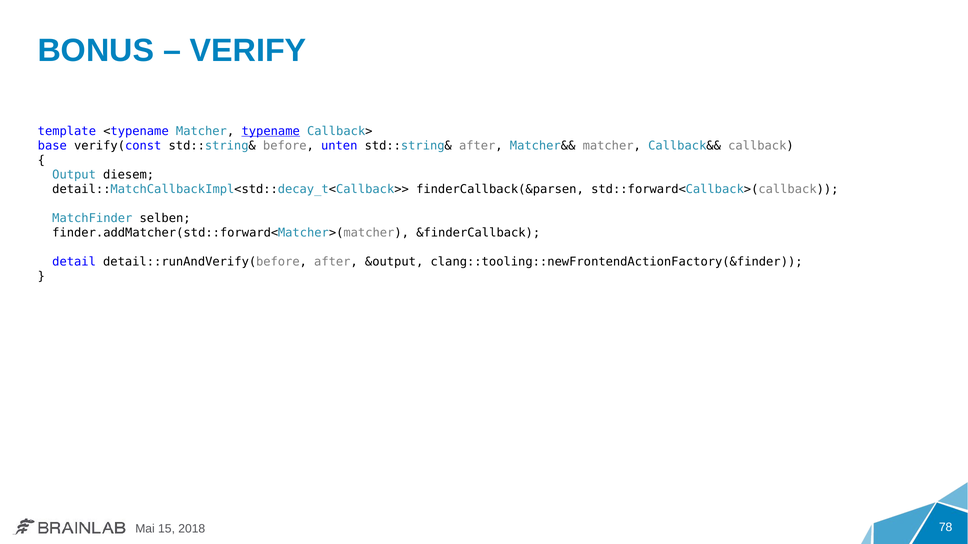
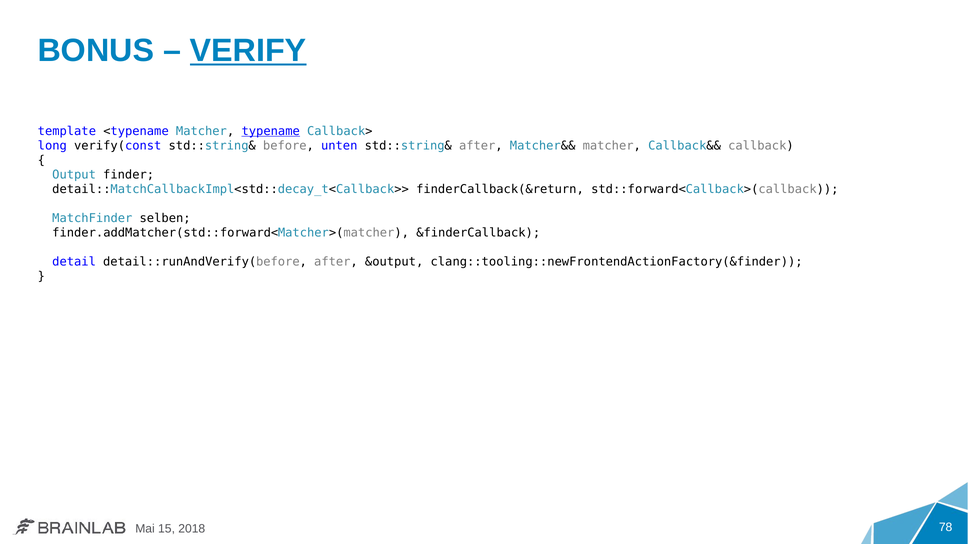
VERIFY underline: none -> present (248, 51)
base: base -> long (52, 146)
diesem: diesem -> finder (129, 175)
finderCallback(&parsen: finderCallback(&parsen -> finderCallback(&return (500, 189)
